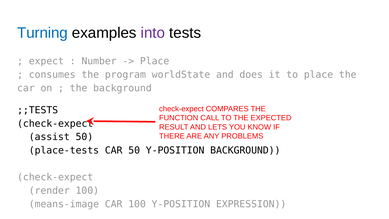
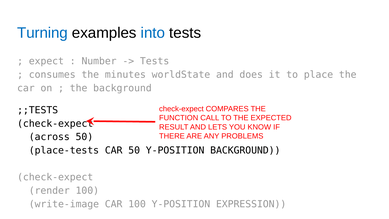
into colour: purple -> blue (153, 33)
Place: Place -> Tests (155, 61)
program: program -> minutes (125, 75)
assist: assist -> across (49, 137)
means-image: means-image -> write-image (64, 204)
